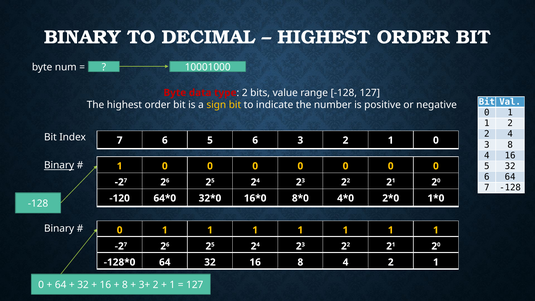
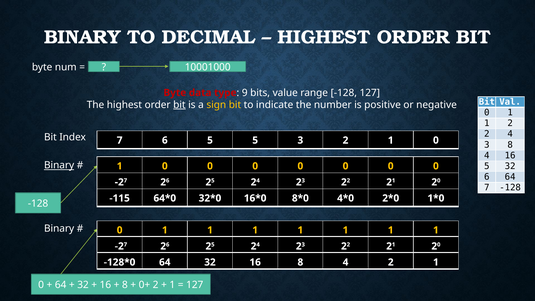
2: 2 -> 9 (245, 93)
bit underline: none -> present (179, 105)
5 6: 6 -> 5 (255, 140)
-120: -120 -> -115 (120, 198)
3+: 3+ -> 0+ (144, 285)
